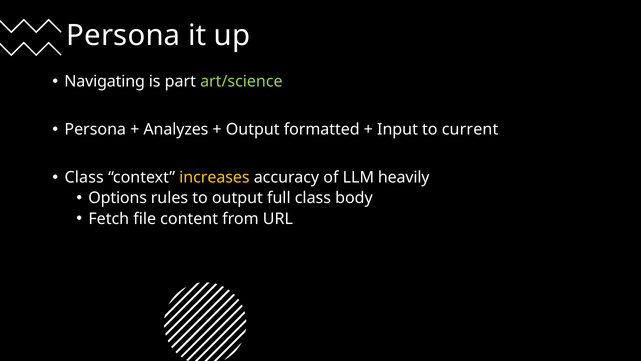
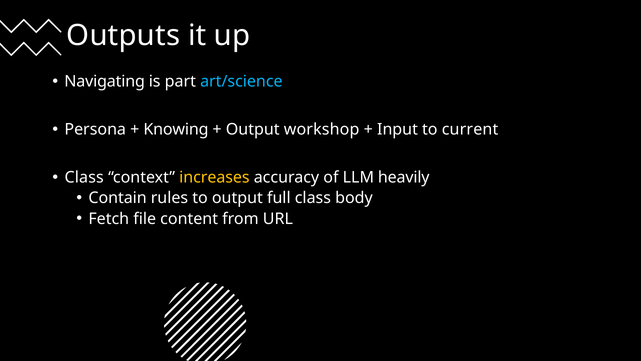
Persona: Persona -> Outputs (123, 36)
art/science colour: light green -> light blue (241, 81)
Analyzes: Analyzes -> Knowing (176, 129)
formatted: formatted -> workshop (322, 129)
Options: Options -> Contain (118, 198)
